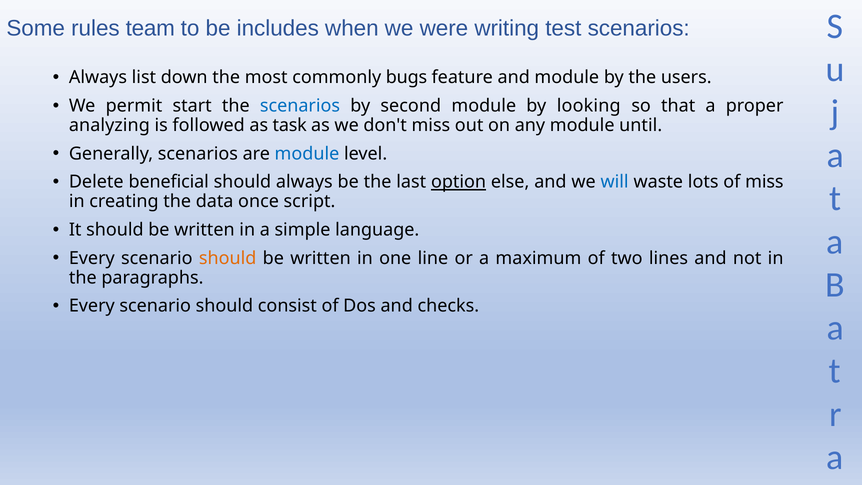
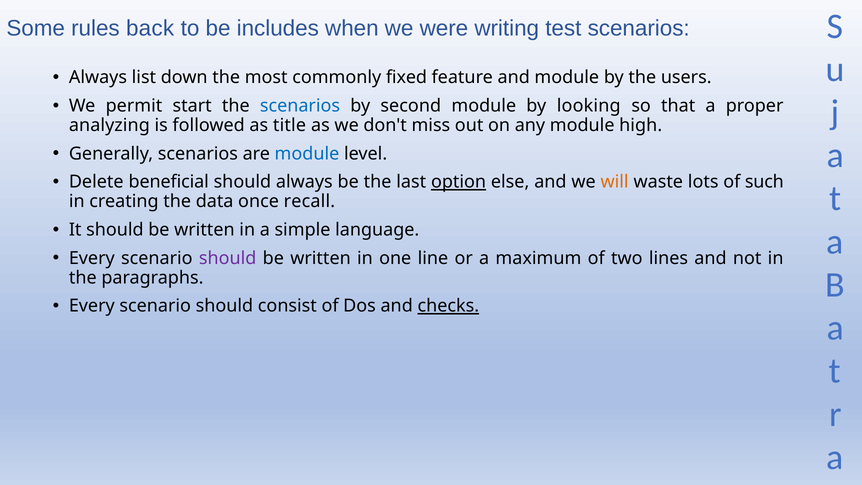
team: team -> back (150, 29)
bugs: bugs -> fixed (406, 77)
task: task -> title (290, 125)
until: until -> high (641, 125)
will colour: blue -> orange (615, 182)
of miss: miss -> such (764, 182)
script: script -> recall (309, 201)
should colour: orange -> purple (228, 258)
checks underline: none -> present (448, 306)
